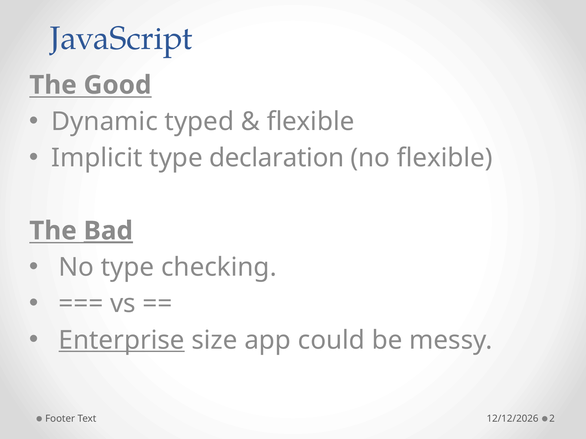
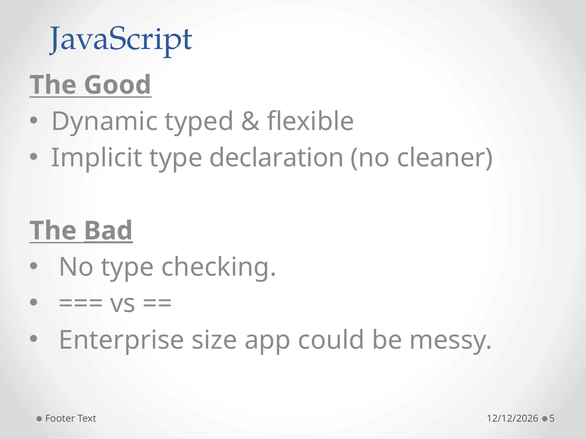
no flexible: flexible -> cleaner (445, 158)
Enterprise underline: present -> none (122, 340)
2: 2 -> 5 (552, 419)
